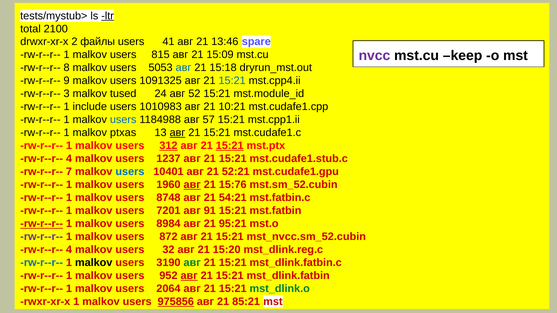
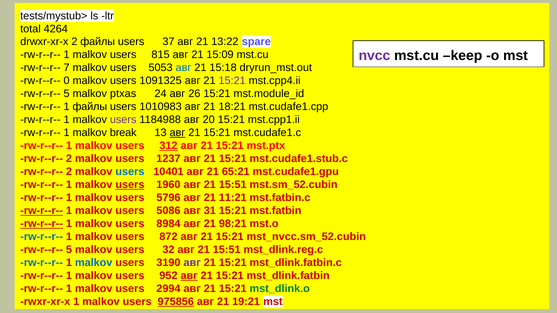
ltr underline: present -> none (108, 16)
2100: 2100 -> 4264 (56, 29)
41: 41 -> 37 (168, 42)
13:46: 13:46 -> 13:22 (225, 42)
8: 8 -> 7 (67, 68)
9: 9 -> 0 (67, 81)
15:21 colour: blue -> purple (232, 81)
3: 3 -> 5 (67, 94)
tused: tused -> ptxas (123, 94)
52: 52 -> 26 (194, 94)
1 include: include -> файлы (90, 107)
10:21: 10:21 -> 18:21 (232, 107)
users colour: blue -> purple (123, 120)
57: 57 -> 20 (209, 120)
ptxas: ptxas -> break (123, 133)
15:21 underline: present -> none (230, 146)
4: 4 -> 2 (69, 159)
7: 7 -> 2 (69, 172)
52:21: 52:21 -> 65:21 (236, 172)
users underline: none -> present (130, 185)
авг underline: present -> none (192, 185)
15:76: 15:76 -> 15:51 (233, 185)
8748: 8748 -> 5796 (168, 198)
54:21: 54:21 -> 11:21 (233, 198)
rw-r--r-- underline: none -> present (42, 211)
7201: 7201 -> 5086 (168, 211)
91: 91 -> 31 (210, 211)
95:21: 95:21 -> 98:21 (233, 224)
rw-r--r-- colour: purple -> blue (42, 237)
4: 4 -> 5 (69, 250)
32 авг 21 15:20: 15:20 -> 15:51 (227, 250)
malkov colour: black -> blue (94, 263)
авг colour: green -> purple (192, 263)
2064: 2064 -> 2994 (168, 289)
85:21: 85:21 -> 19:21 (246, 302)
